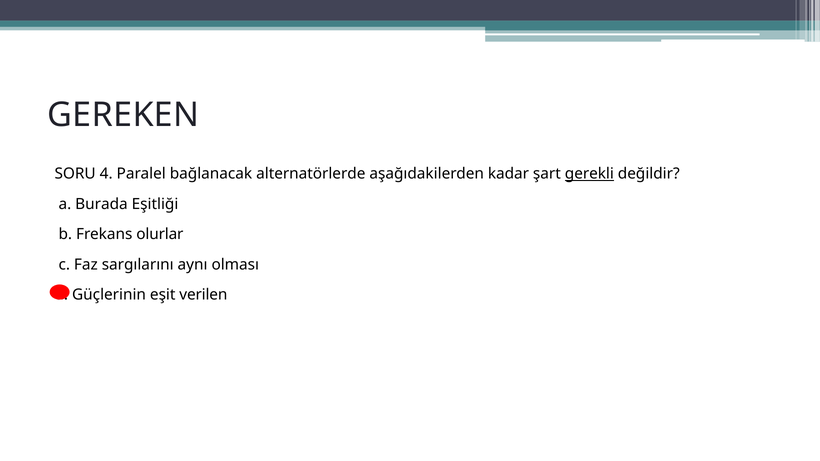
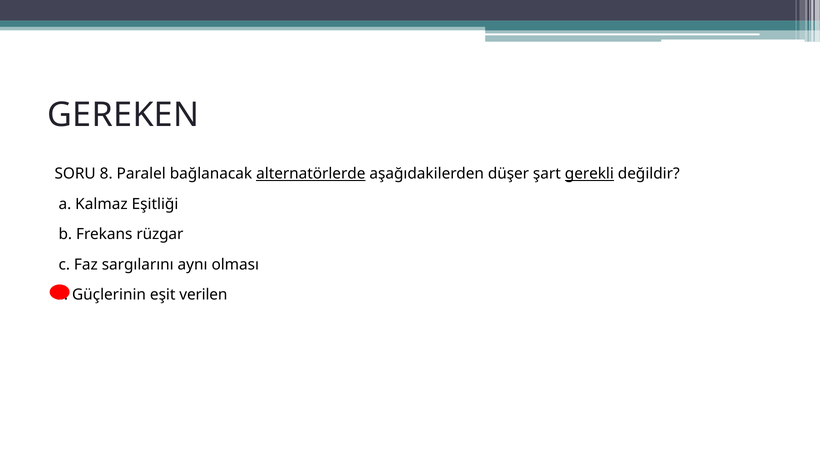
4: 4 -> 8 (106, 174)
alternatörlerde underline: none -> present (311, 174)
kadar: kadar -> düşer (508, 174)
Burada: Burada -> Kalmaz (101, 204)
olurlar: olurlar -> rüzgar (160, 234)
